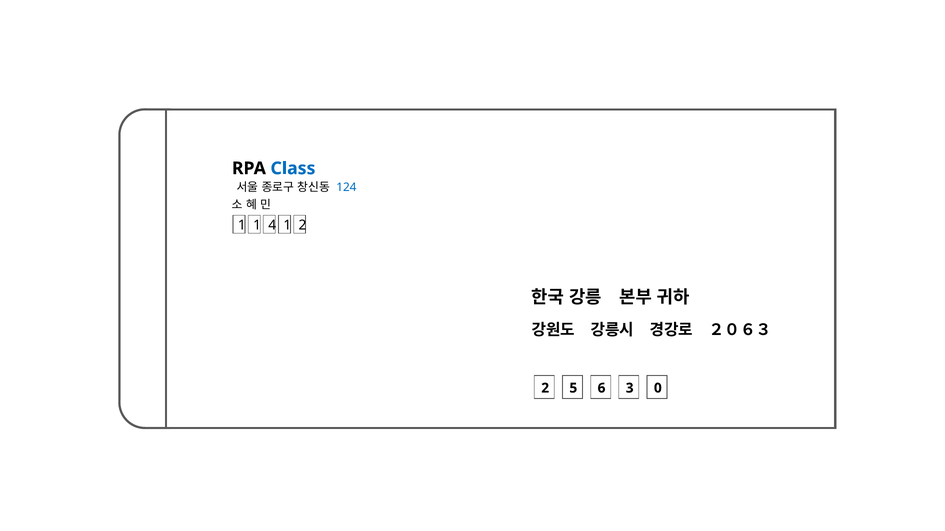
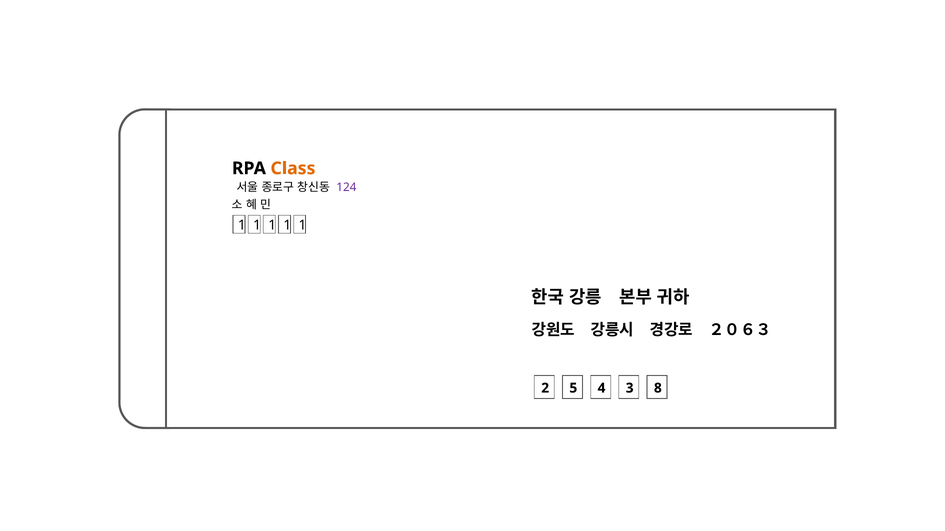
Class colour: blue -> orange (293, 169)
124 colour: blue -> purple (346, 188)
4: 4 -> 1 (272, 225)
2: 2 -> 1 (303, 225)
6: 6 -> 4 (602, 388)
0: 0 -> 8 (658, 388)
